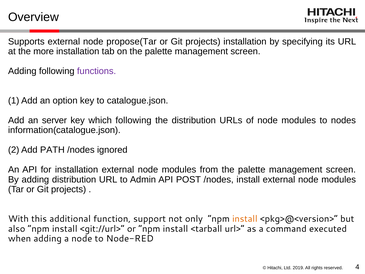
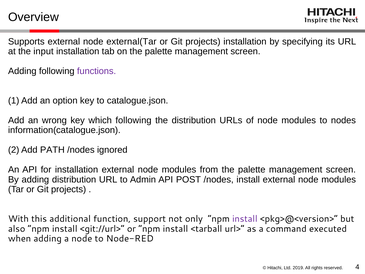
propose(Tar: propose(Tar -> external(Tar (131, 41)
more: more -> input (44, 51)
server: server -> wrong (54, 120)
install colour: orange -> purple (245, 219)
